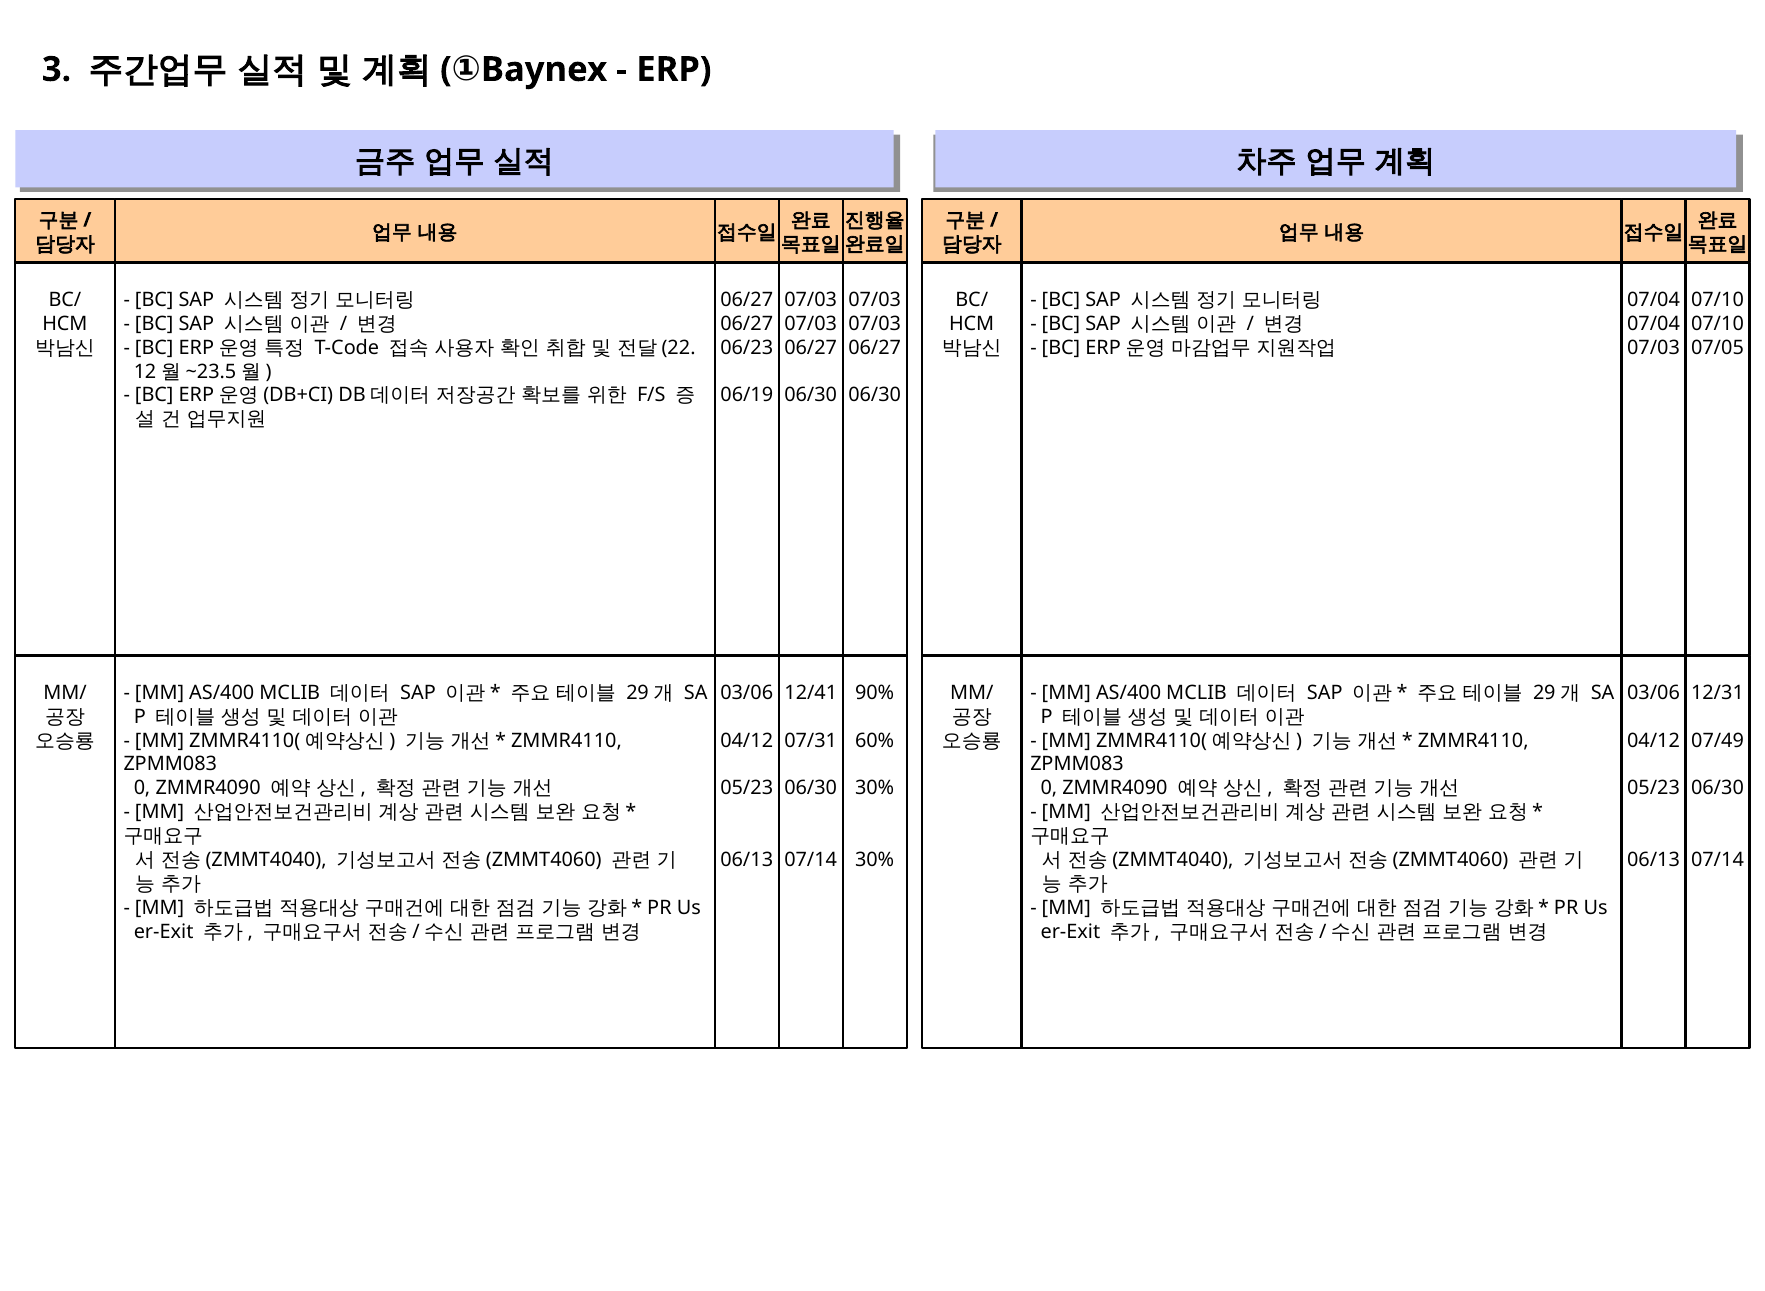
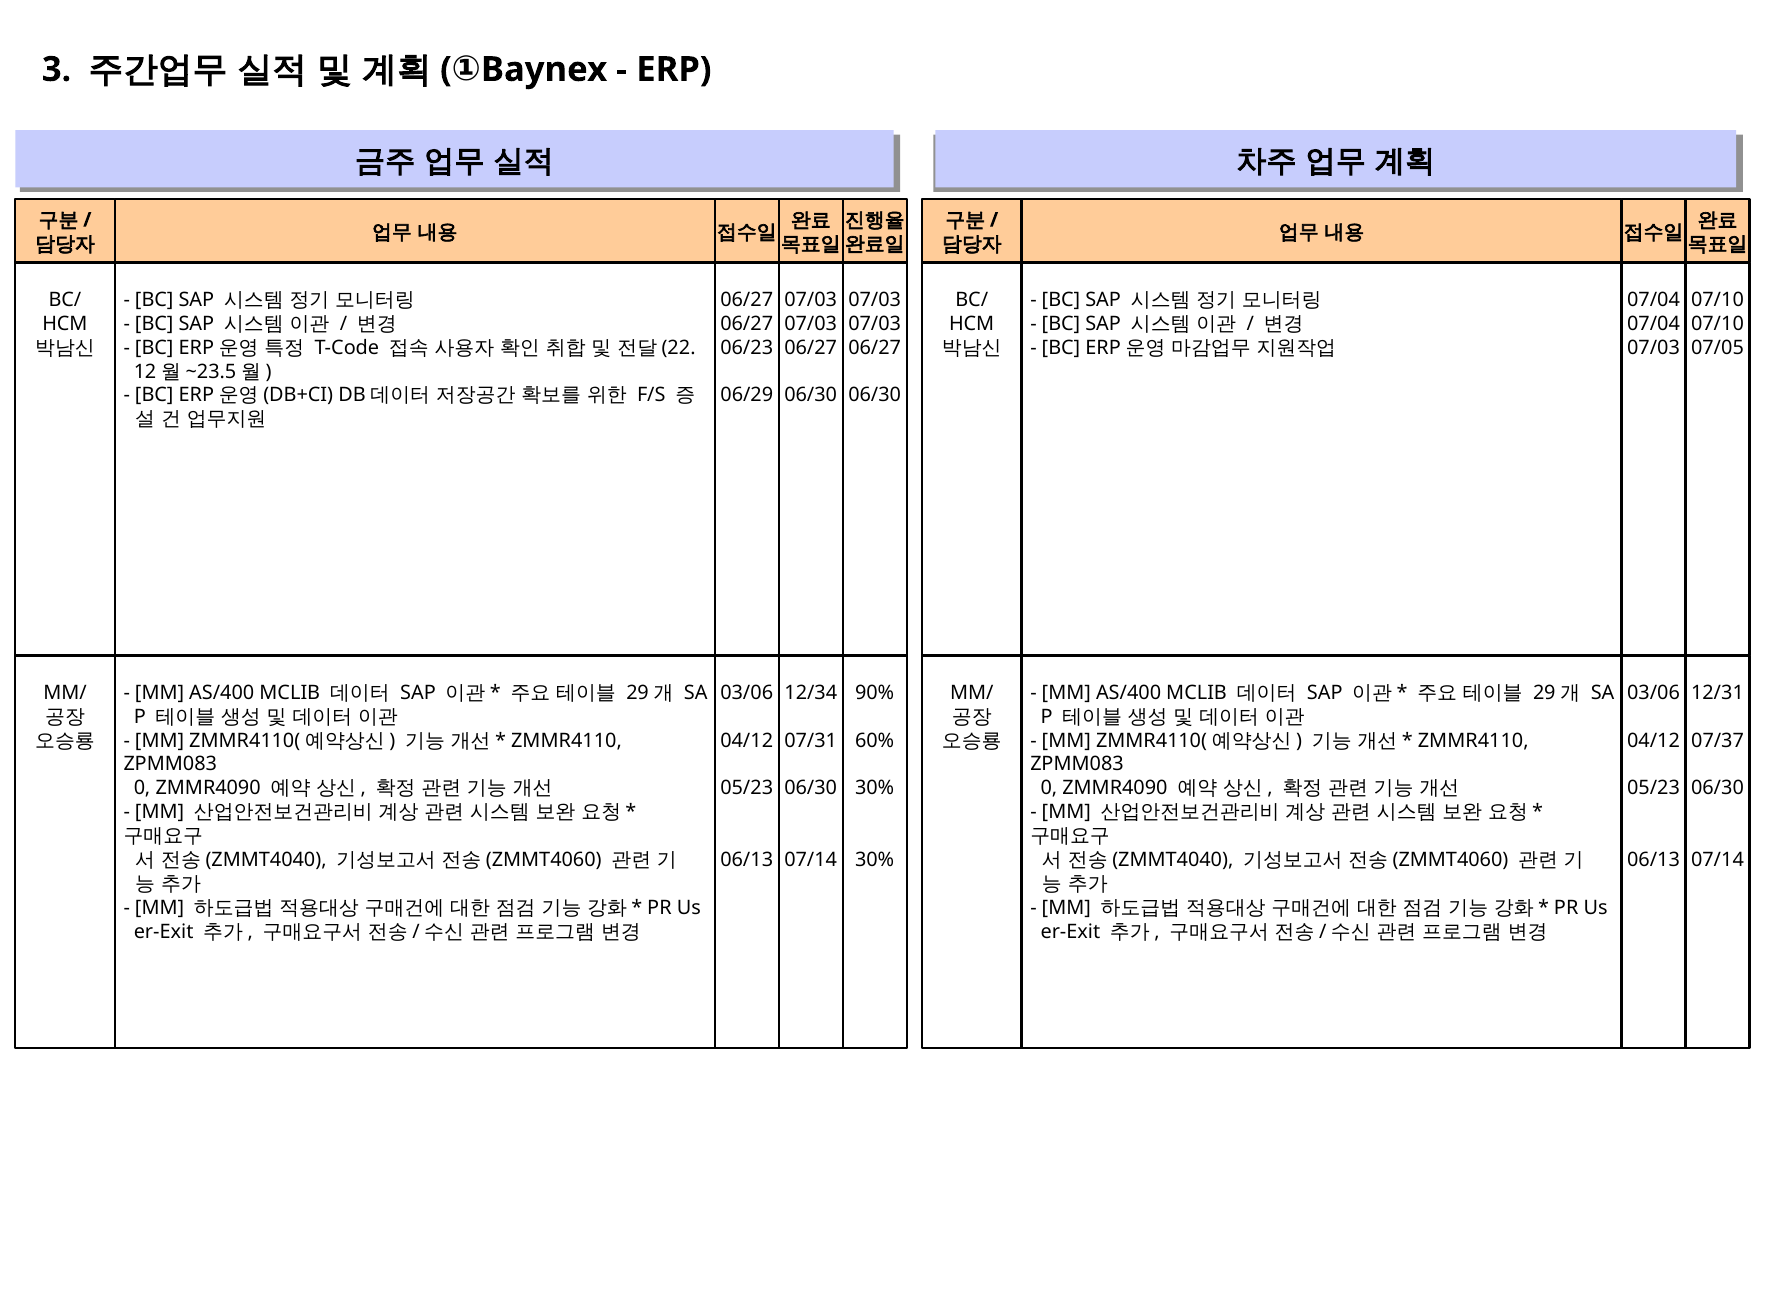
06/19: 06/19 -> 06/29 (747, 395)
12/41: 12/41 -> 12/34 (811, 693)
07/49: 07/49 -> 07/37 (1718, 740)
